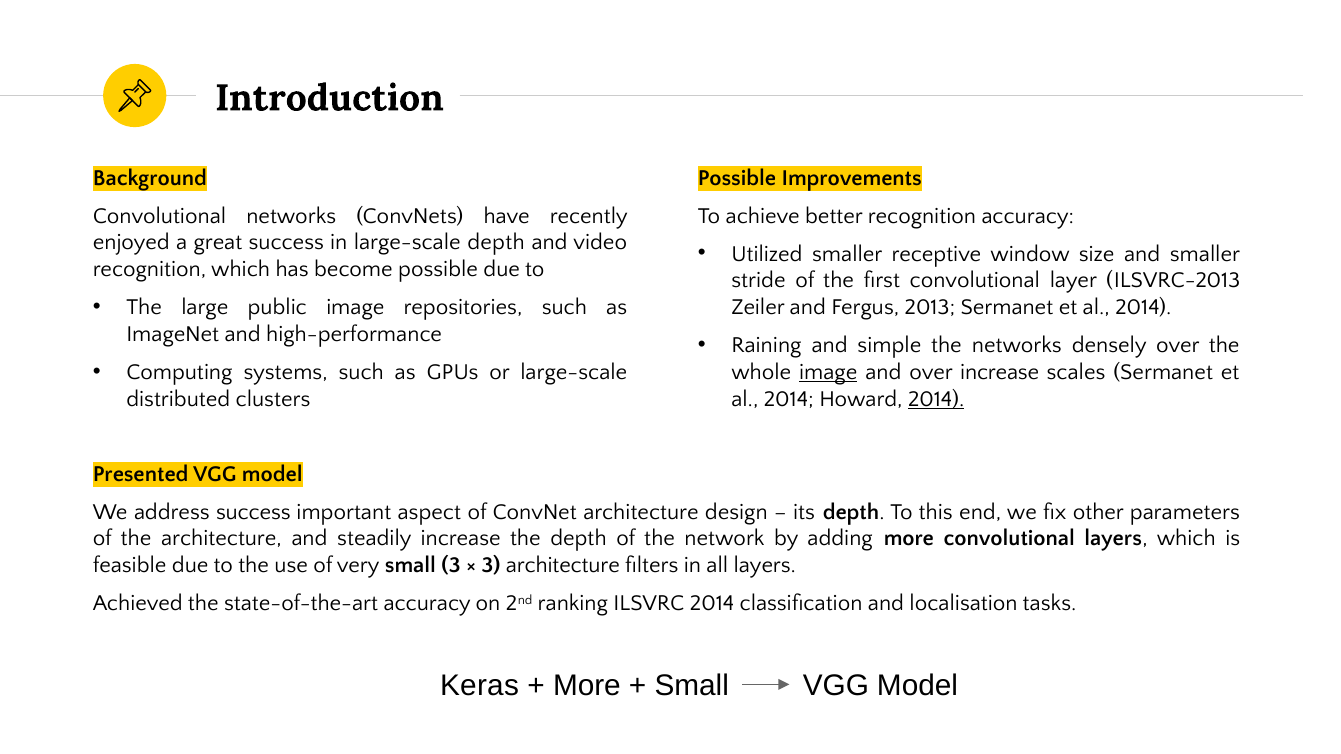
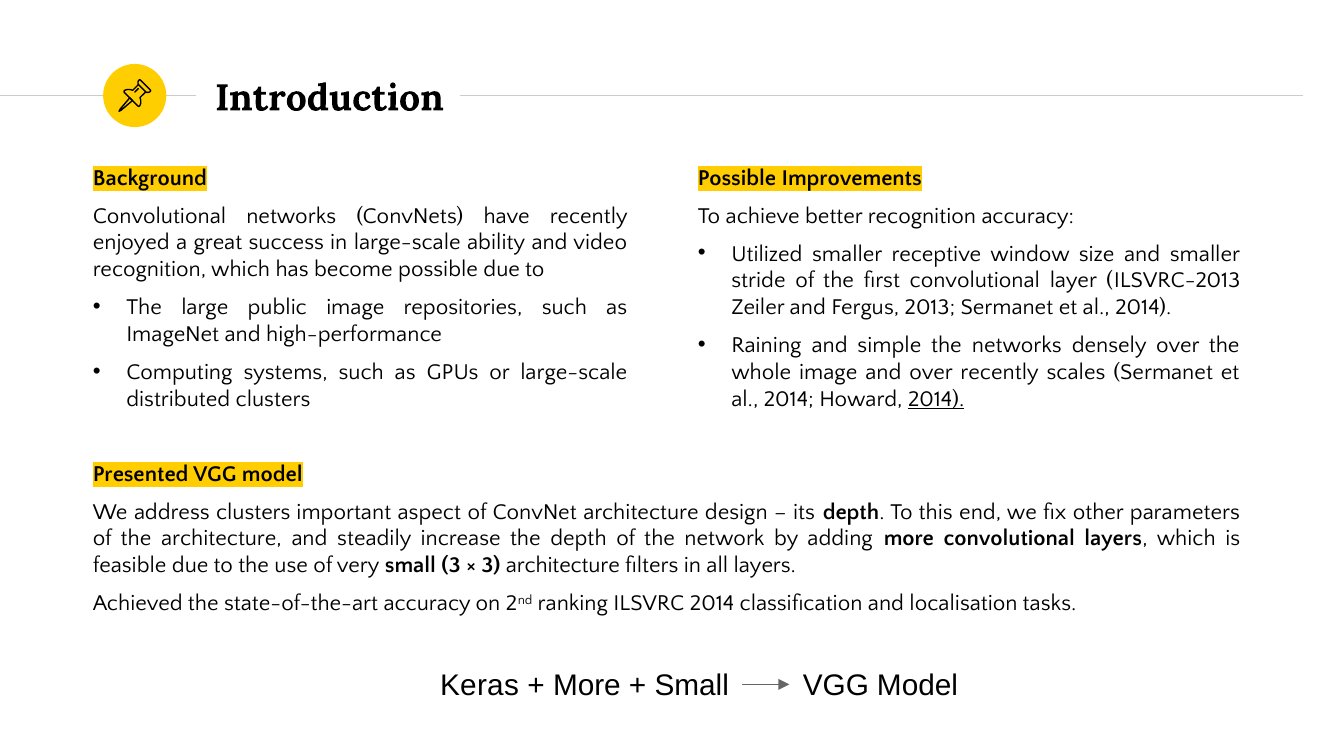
large-scale depth: depth -> ability (496, 243)
image underline: present -> none (828, 372)
over increase: increase -> recently (1000, 372)
address success: success -> clusters (253, 512)
